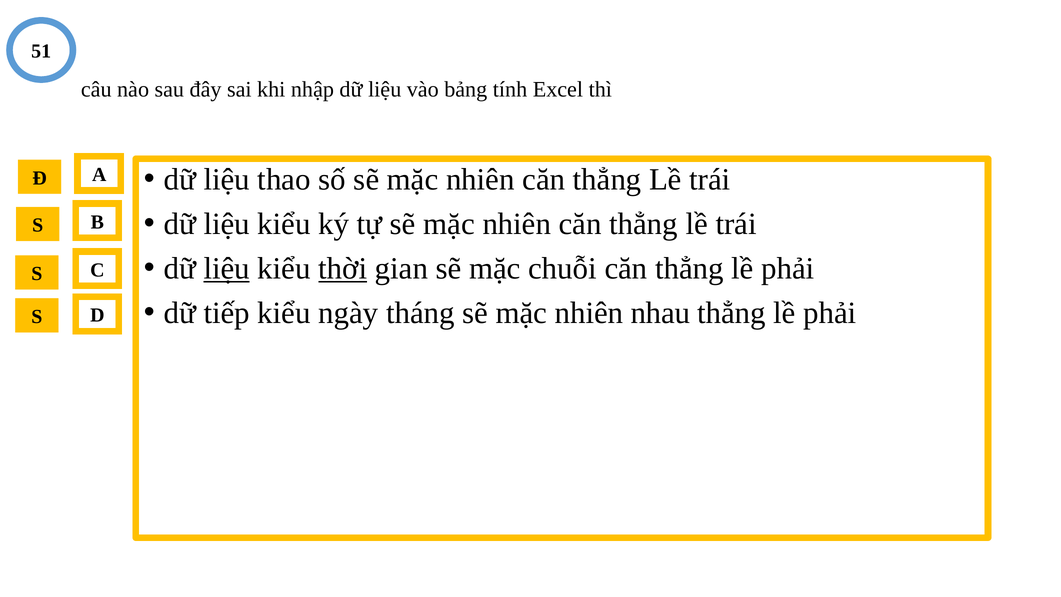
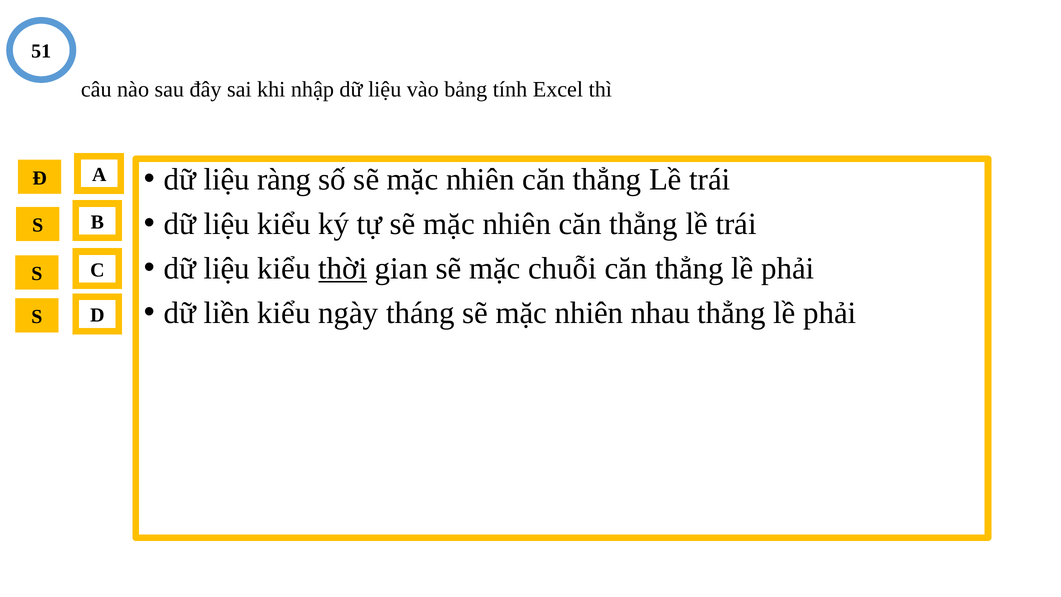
thao: thao -> ràng (284, 179)
liệu underline: present -> none (227, 268)
tiếp: tiếp -> liền (227, 313)
